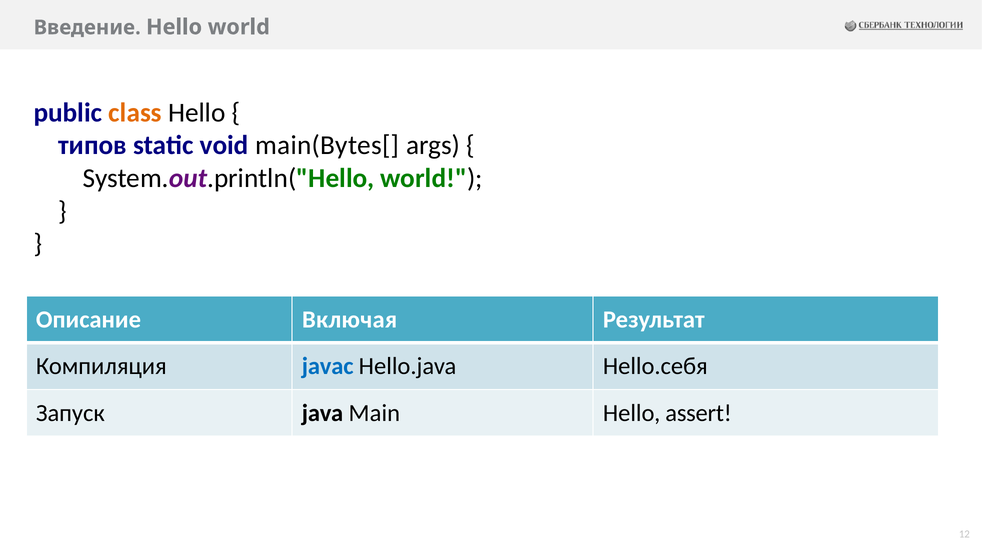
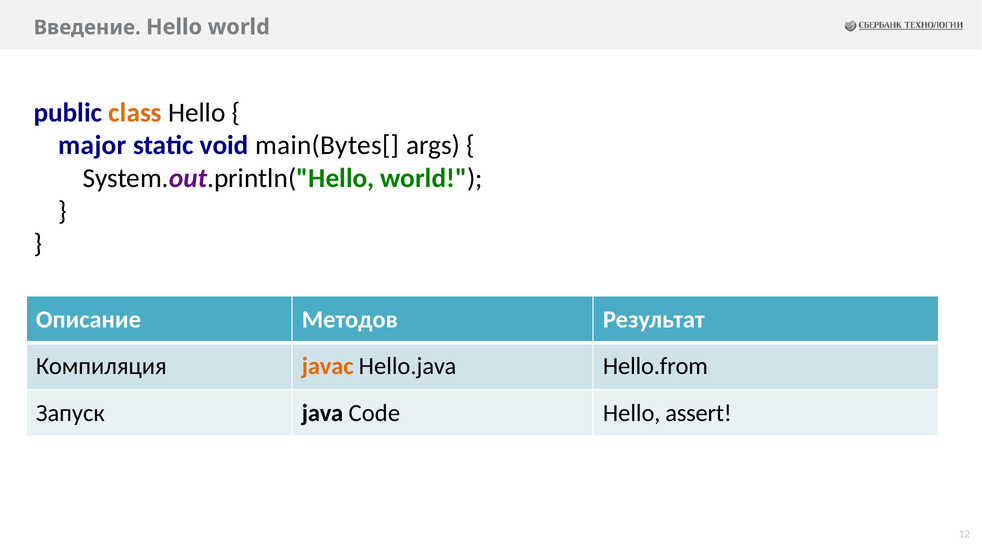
типов: типов -> major (92, 145)
Включая: Включая -> Методов (350, 319)
javac colour: blue -> orange (328, 366)
Hello.себя: Hello.себя -> Hello.from (655, 366)
Main: Main -> Code (374, 413)
